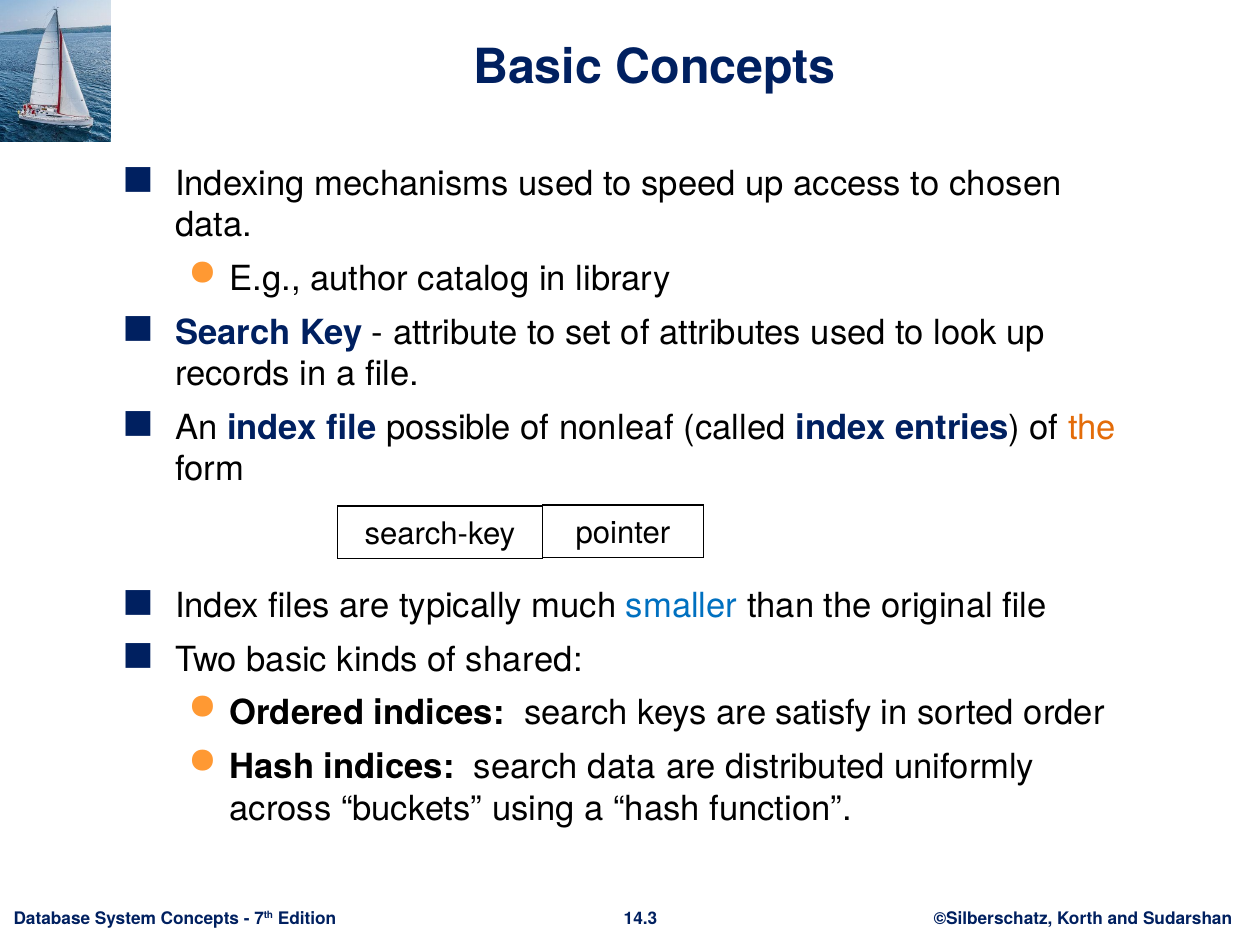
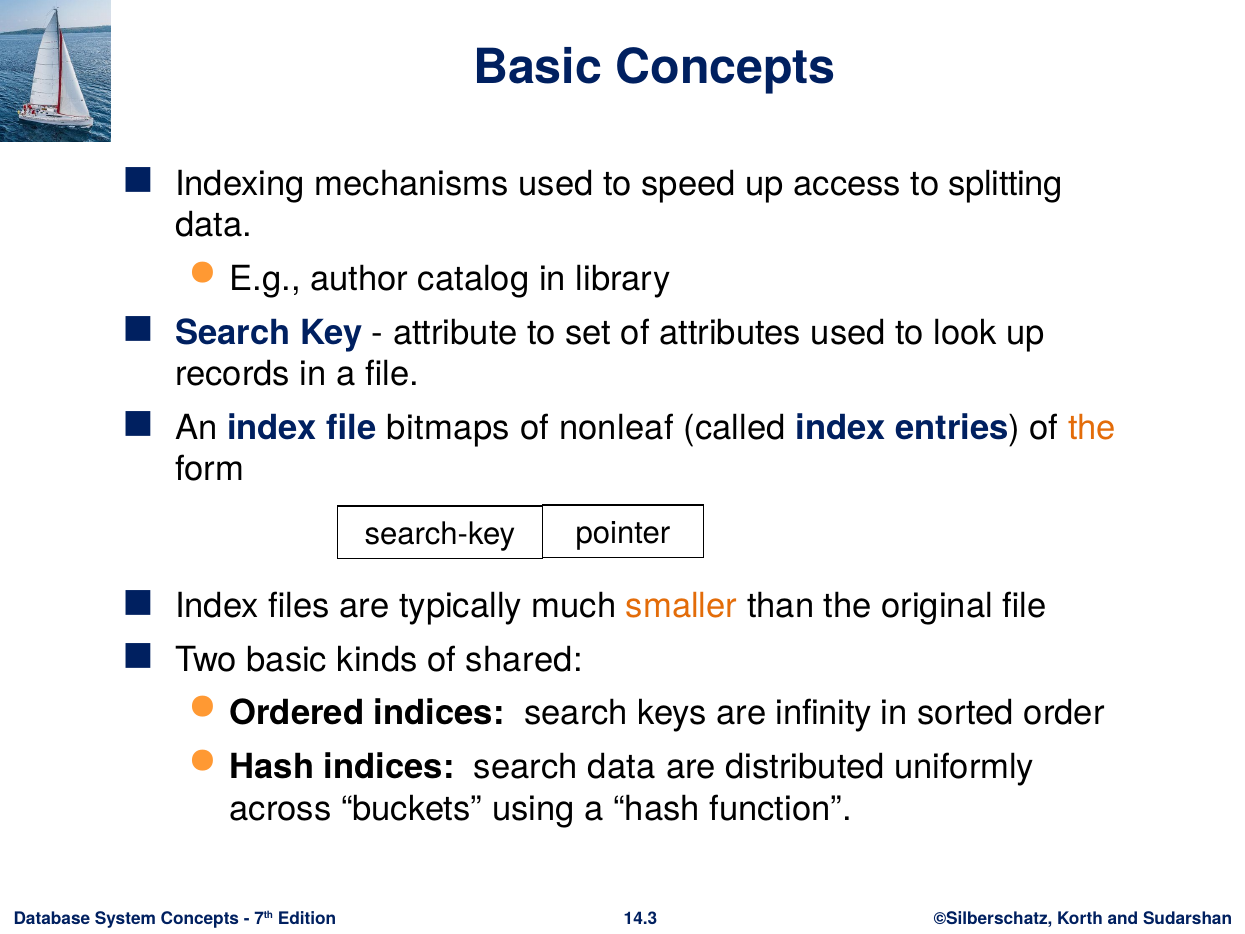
chosen: chosen -> splitting (1006, 184)
possible: possible -> bitmaps (448, 428)
smaller colour: blue -> orange (682, 606)
satisfy: satisfy -> infinity (824, 713)
